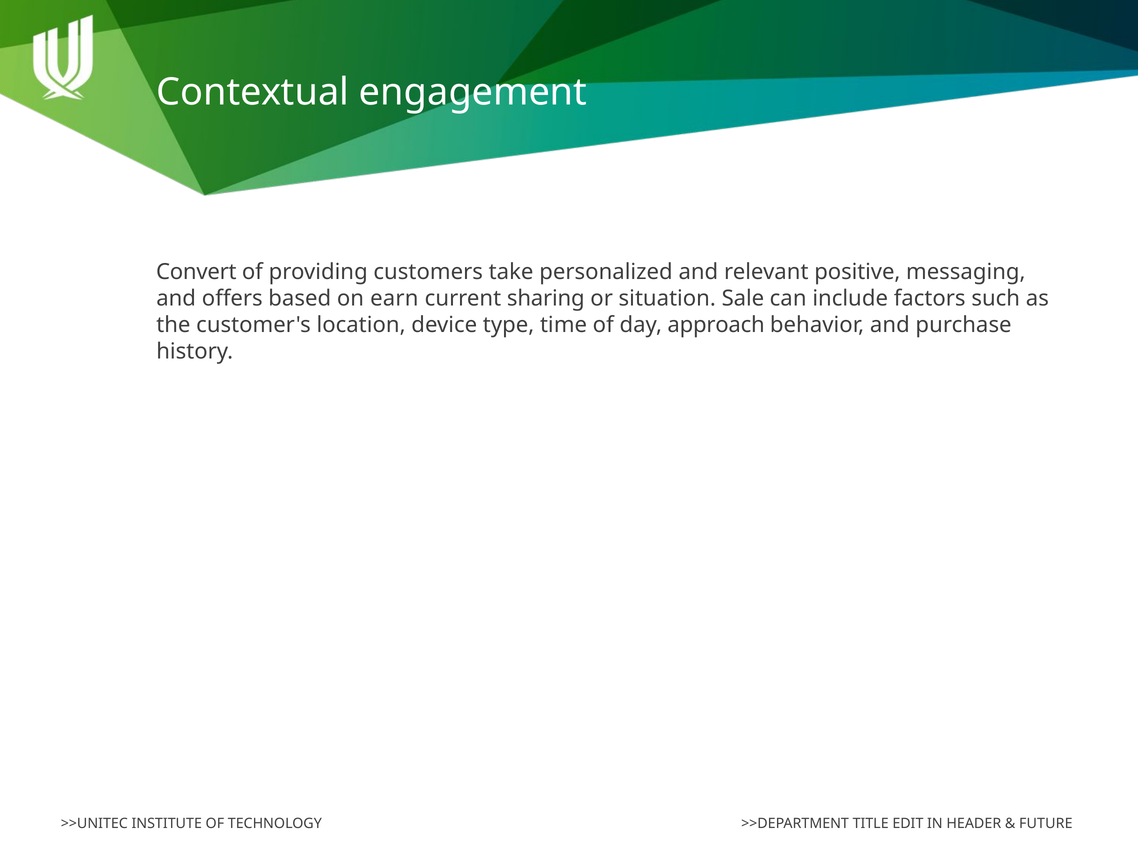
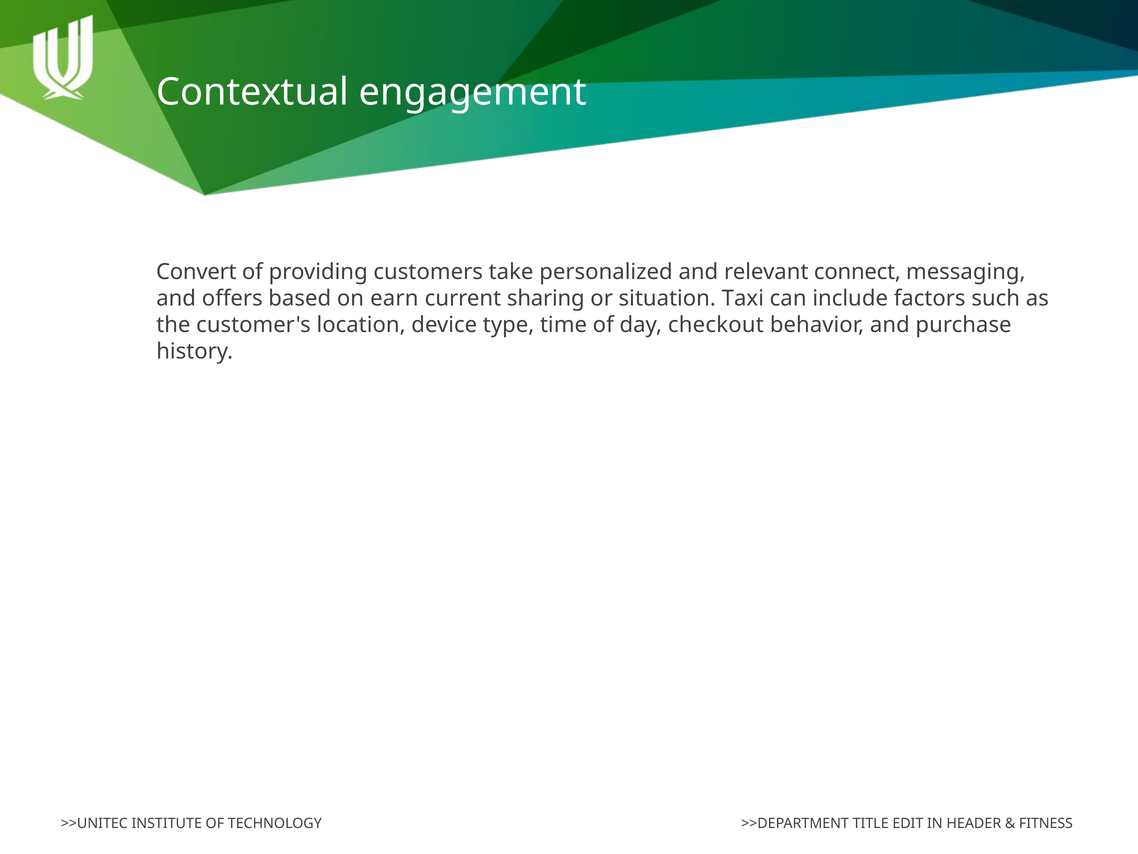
positive: positive -> connect (857, 272)
Sale: Sale -> Taxi (743, 298)
approach: approach -> checkout (716, 325)
FUTURE: FUTURE -> FITNESS (1046, 823)
